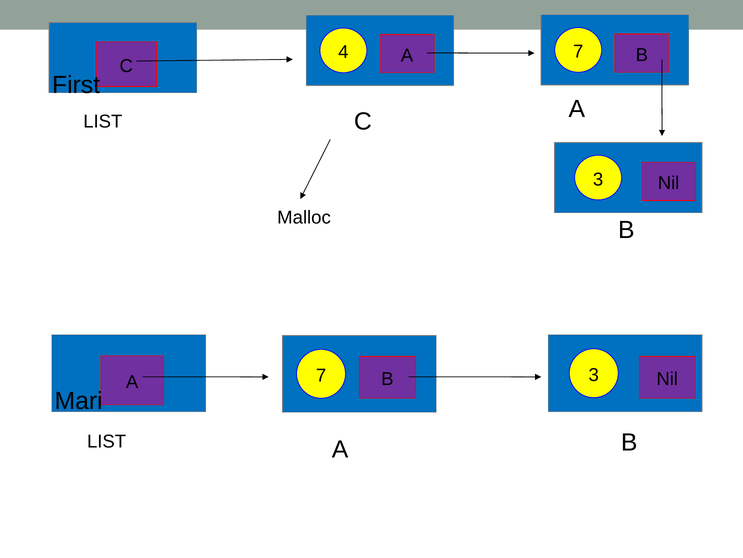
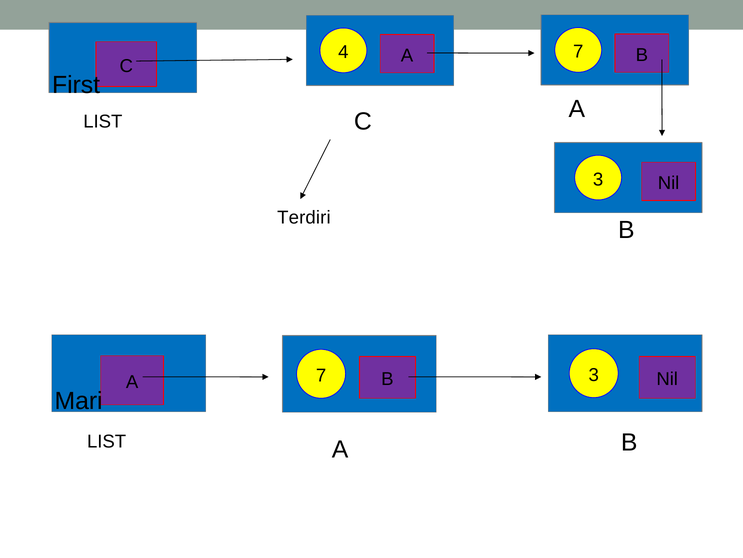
Malloc: Malloc -> Terdiri (304, 217)
